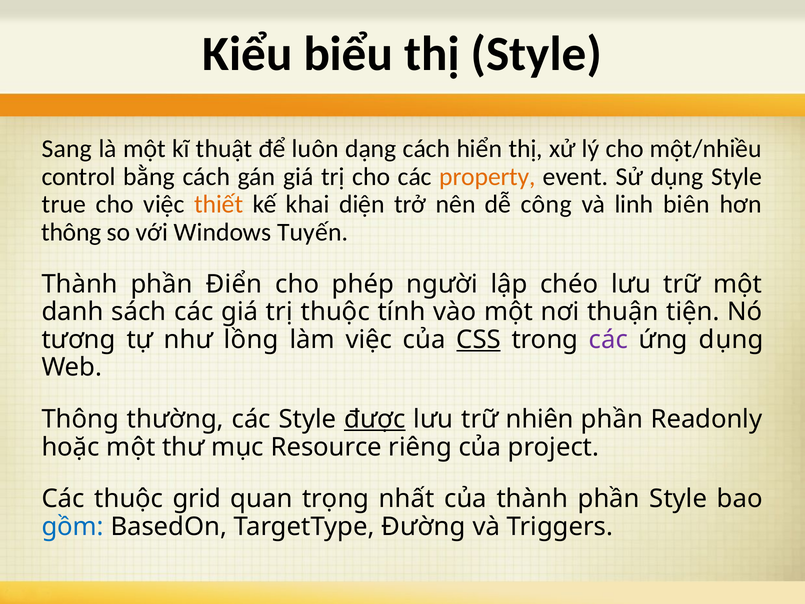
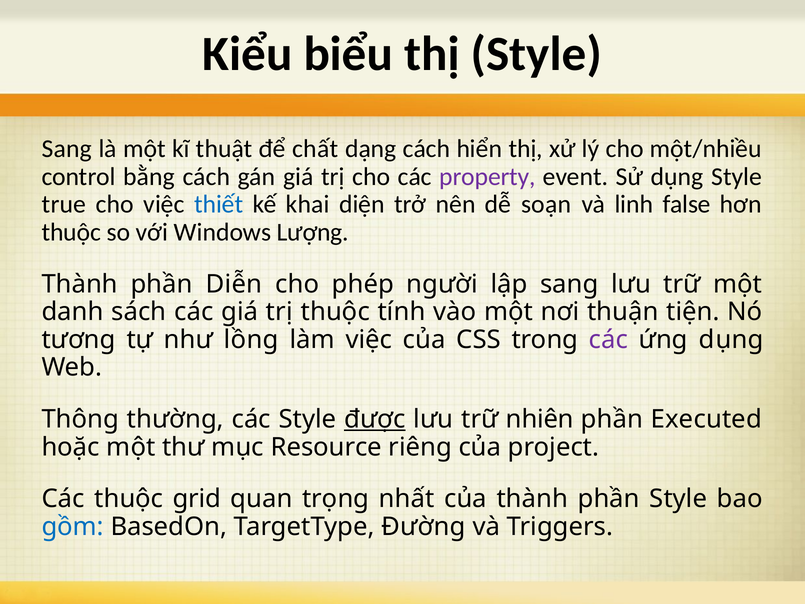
luôn: luôn -> chất (315, 149)
property colour: orange -> purple (487, 176)
thiết colour: orange -> blue (219, 204)
công: công -> soạn (546, 204)
biên: biên -> false (687, 204)
thông: thông -> thuộc (71, 232)
Tuyến: Tuyến -> Lượng (313, 232)
Điển: Điển -> Diễn (234, 284)
lập chéo: chéo -> sang (569, 284)
CSS underline: present -> none (478, 339)
Readonly: Readonly -> Executed (706, 419)
